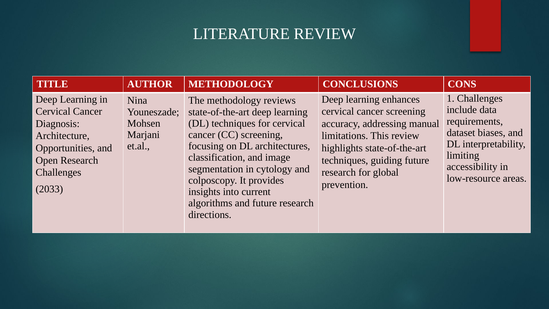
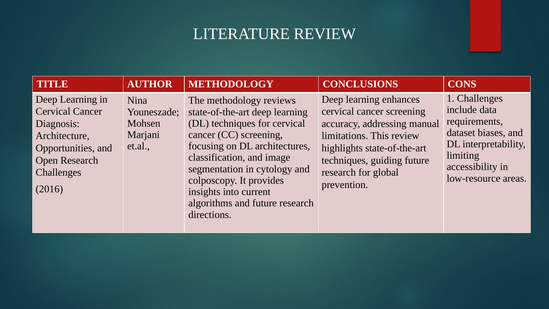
2033: 2033 -> 2016 (49, 189)
